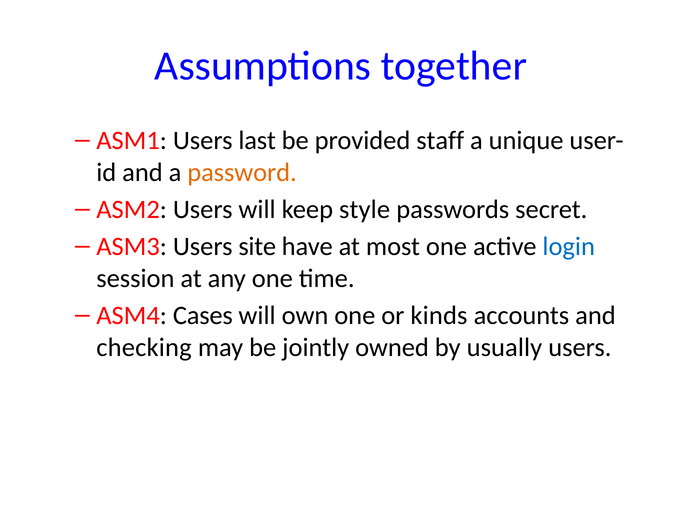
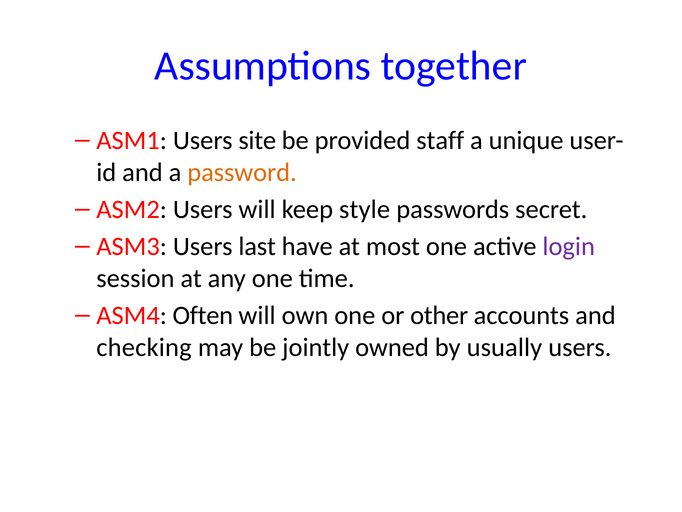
last: last -> site (257, 140)
site: site -> last (257, 246)
login colour: blue -> purple (569, 246)
Cases: Cases -> Often (203, 315)
kinds: kinds -> other (439, 315)
